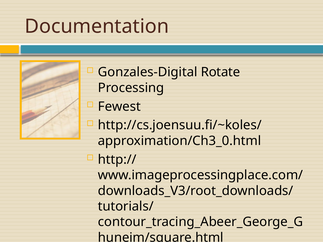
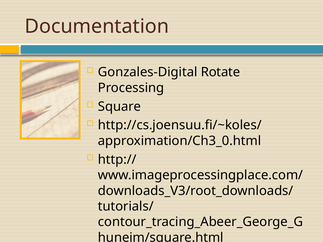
Fewest: Fewest -> Square (119, 107)
